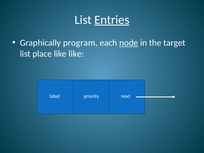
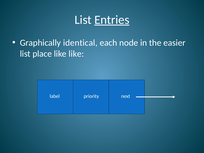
program: program -> identical (80, 43)
node underline: present -> none (129, 43)
target: target -> easier (174, 43)
